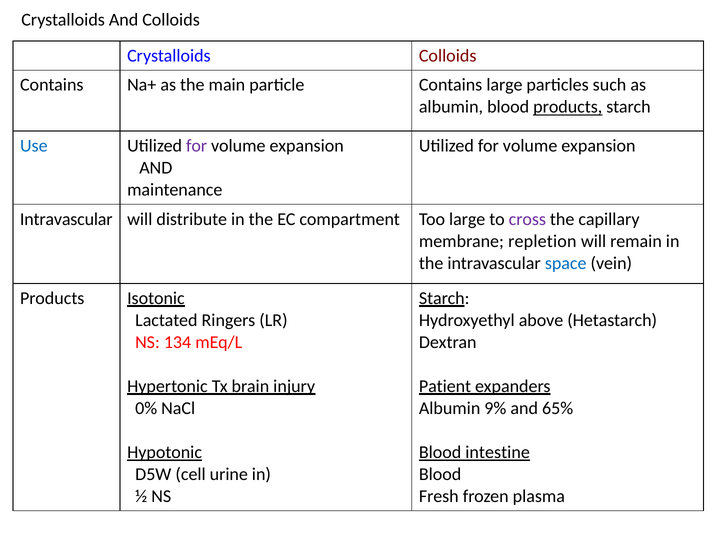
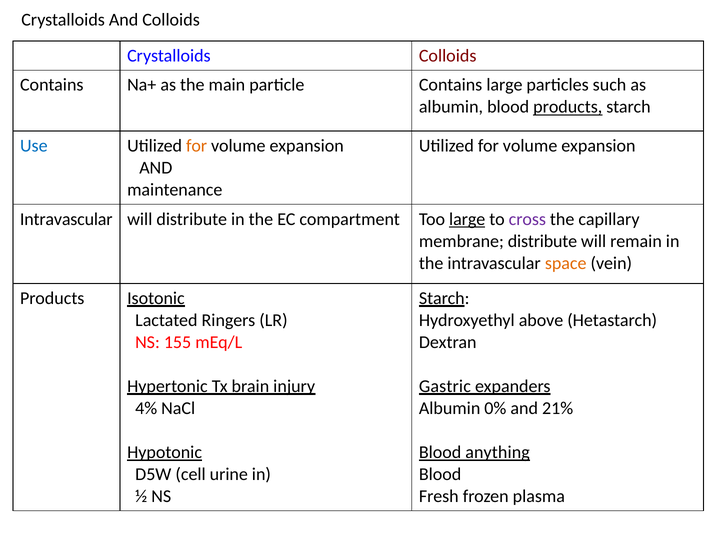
for colour: purple -> orange (197, 146)
large underline: none -> present (467, 219)
membrane repletion: repletion -> distribute (542, 241)
space colour: blue -> orange (566, 263)
134: 134 -> 155 (178, 342)
Patient: Patient -> Gastric (445, 386)
0%: 0% -> 4% (146, 408)
9%: 9% -> 0% (495, 408)
65%: 65% -> 21% (558, 408)
intestine: intestine -> anything (498, 452)
